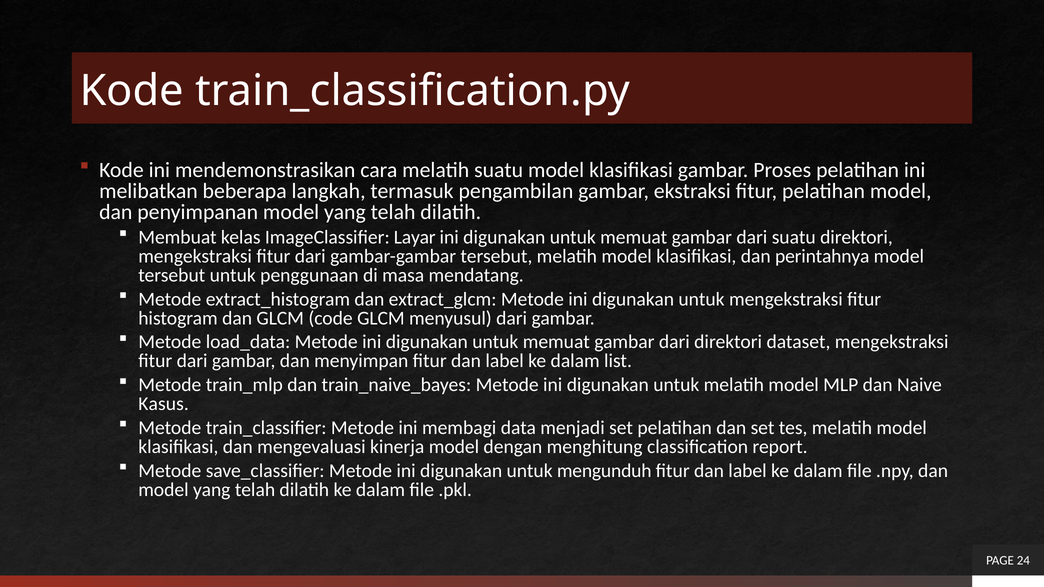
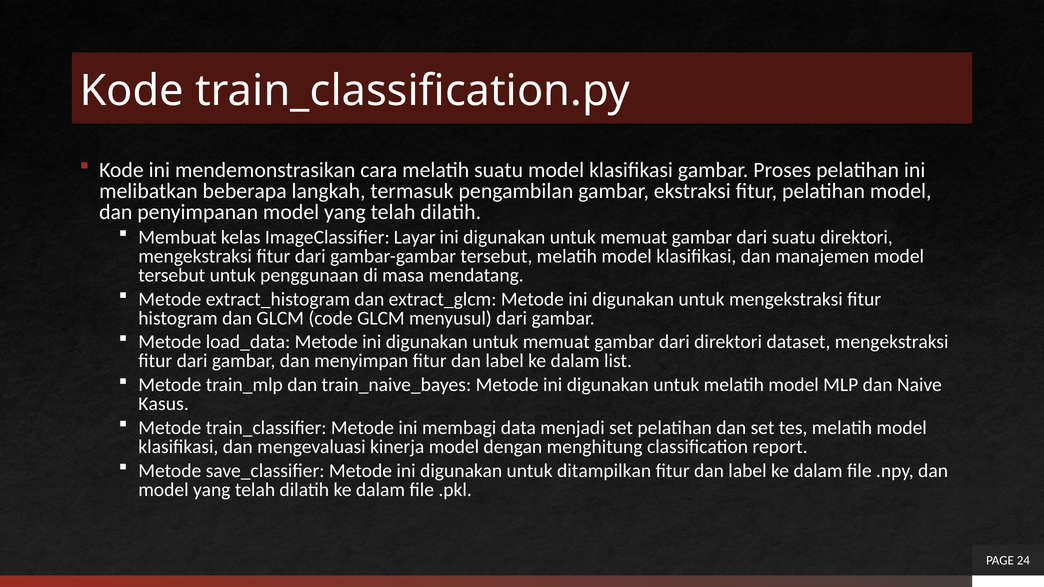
perintahnya: perintahnya -> manajemen (822, 256)
mengunduh: mengunduh -> ditampilkan (604, 471)
